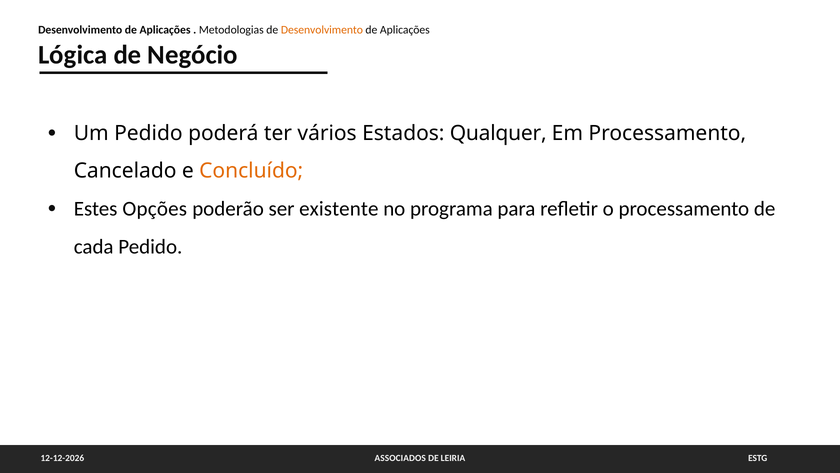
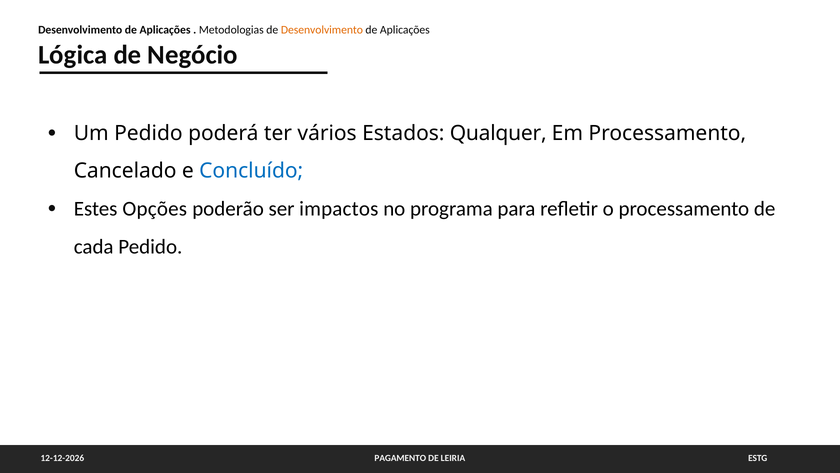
Concluído colour: orange -> blue (251, 171)
existente: existente -> impactos (339, 209)
ASSOCIADOS: ASSOCIADOS -> PAGAMENTO (400, 458)
